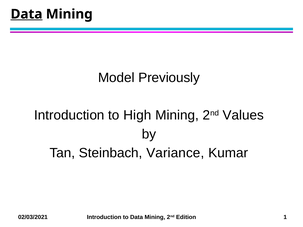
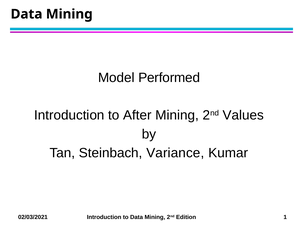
Data underline: present -> none (26, 14)
Previously: Previously -> Performed (169, 78)
High: High -> After (137, 115)
